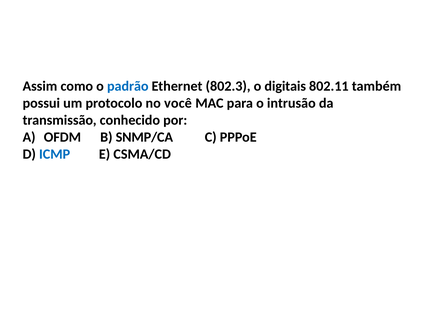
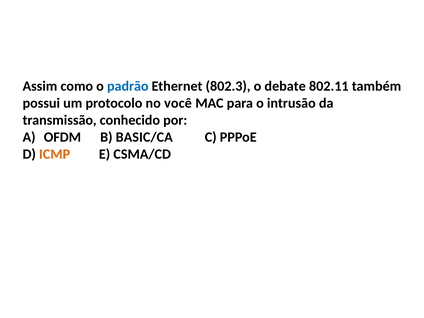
digitais: digitais -> debate (285, 86)
SNMP/CA: SNMP/CA -> BASIC/CA (144, 137)
ICMP colour: blue -> orange (55, 154)
